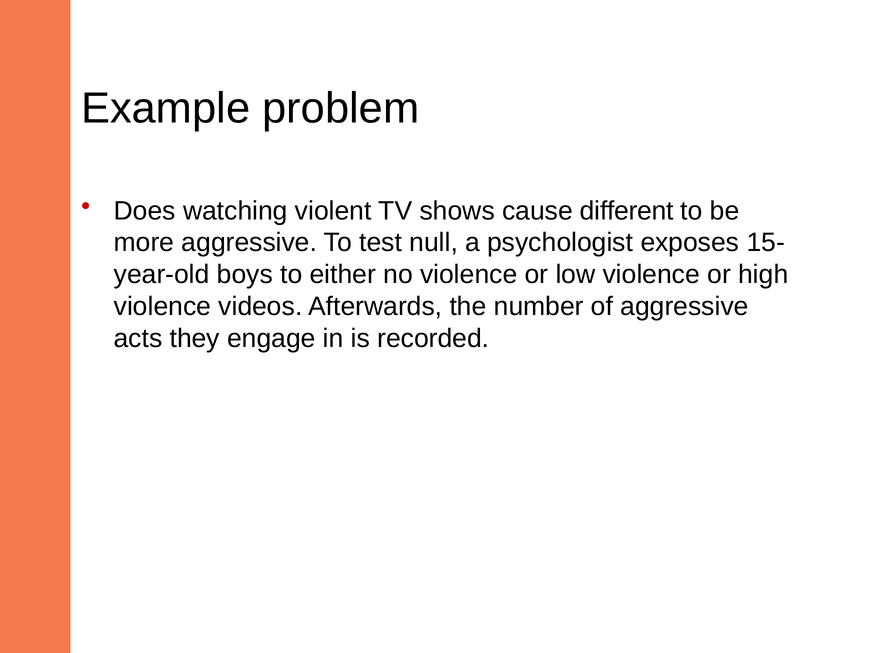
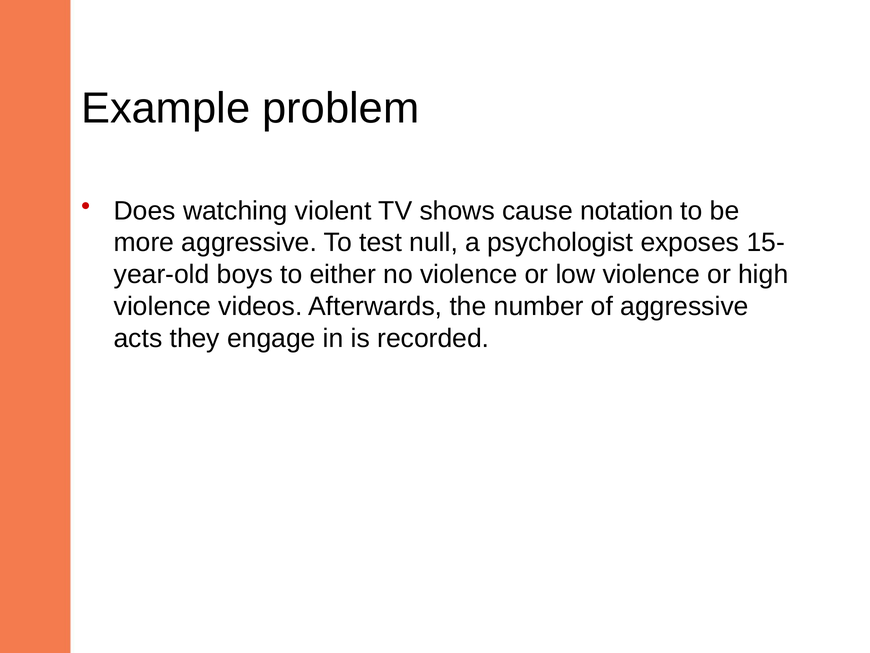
different: different -> notation (627, 211)
